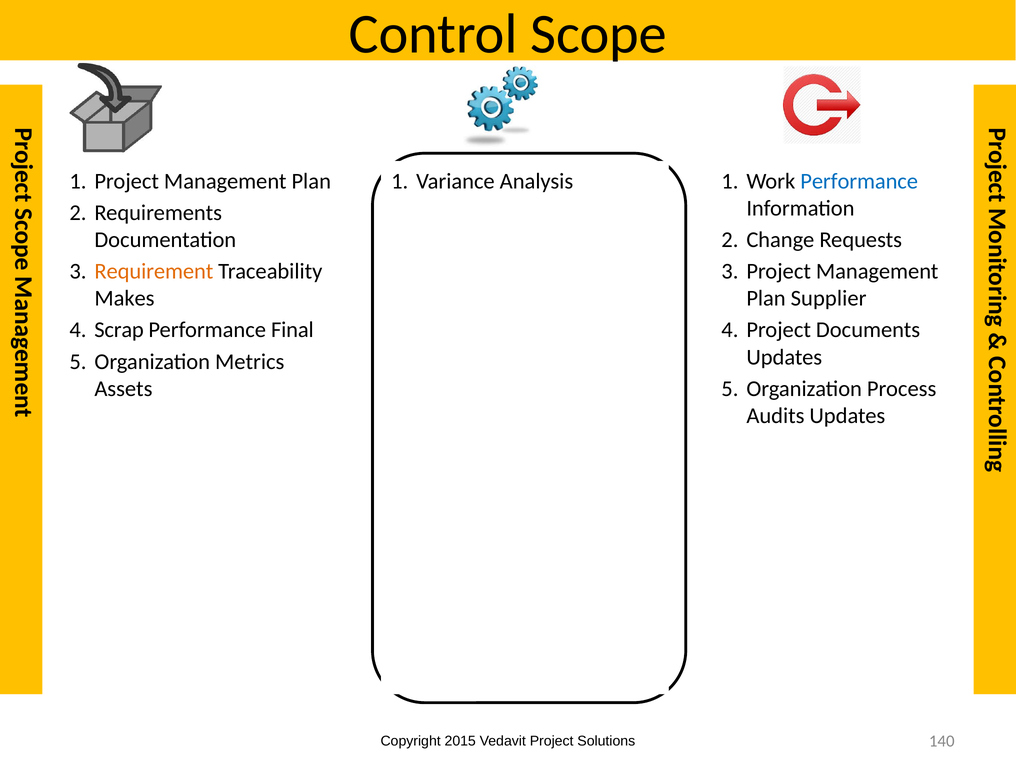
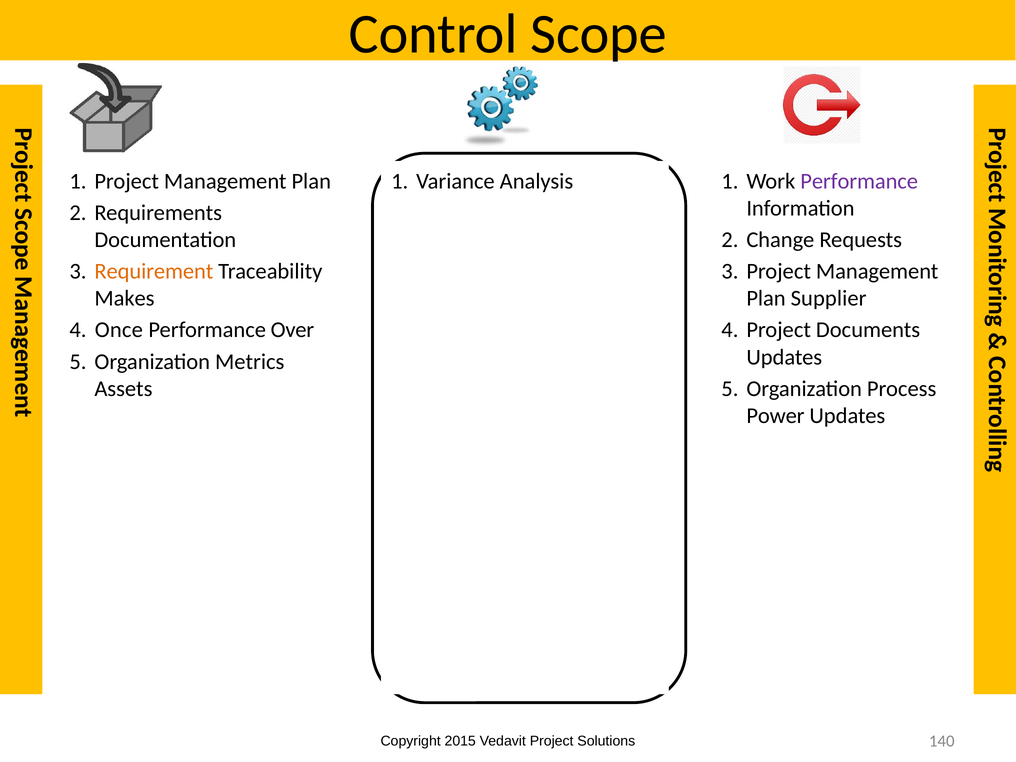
Performance colour: blue -> purple (859, 181)
Scrap: Scrap -> Once (119, 330)
Final: Final -> Over (292, 330)
Audits: Audits -> Power (775, 416)
